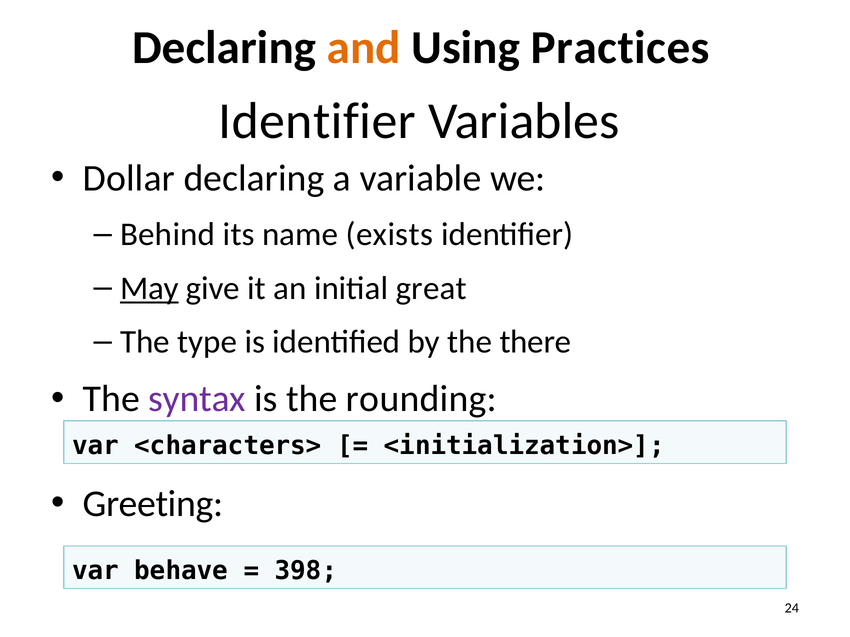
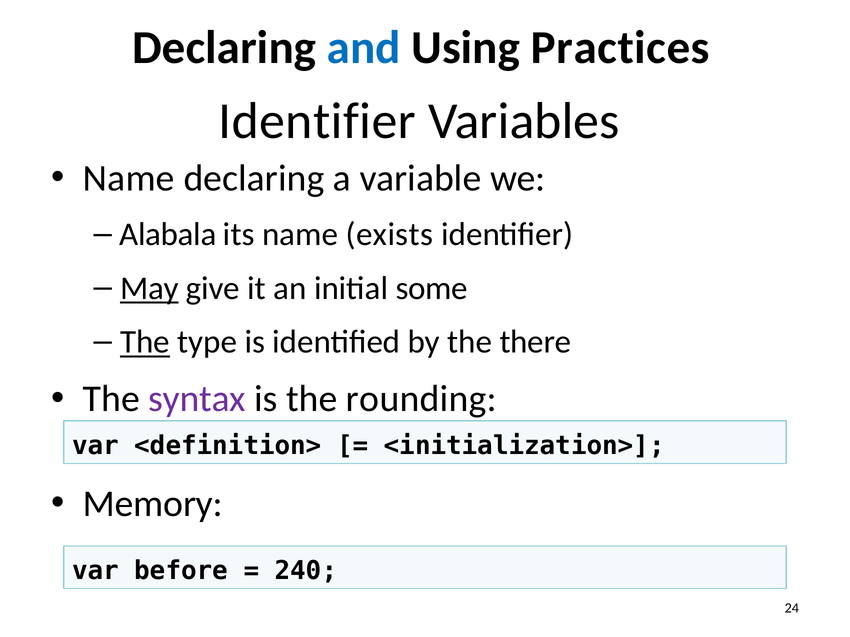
and colour: orange -> blue (364, 48)
Dollar: Dollar -> Name (129, 178)
Behind: Behind -> Alabala (168, 235)
great: great -> some (432, 288)
The underline: none -> present (145, 342)
<characters>: <characters> -> <definition> (228, 446)
Greeting: Greeting -> Memory (153, 504)
behave: behave -> before (181, 571)
398: 398 -> 240 (306, 571)
